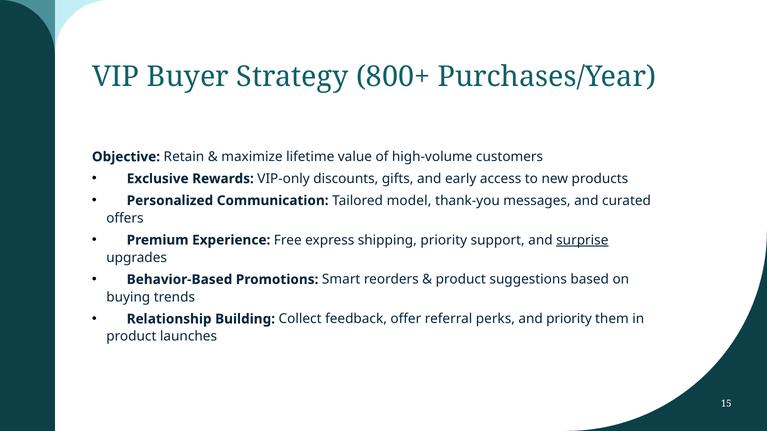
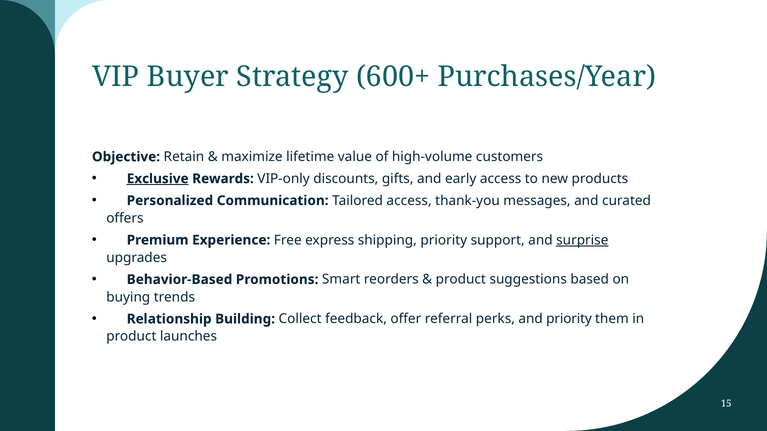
800+: 800+ -> 600+ (393, 77)
Exclusive underline: none -> present (158, 179)
Tailored model: model -> access (409, 201)
